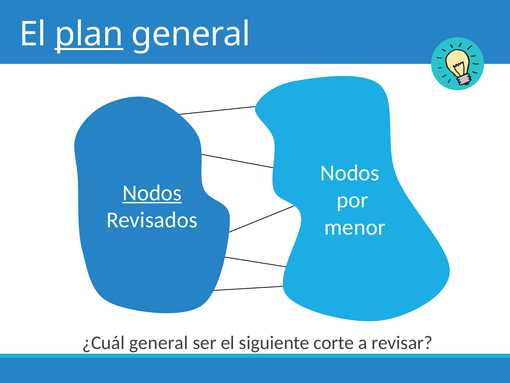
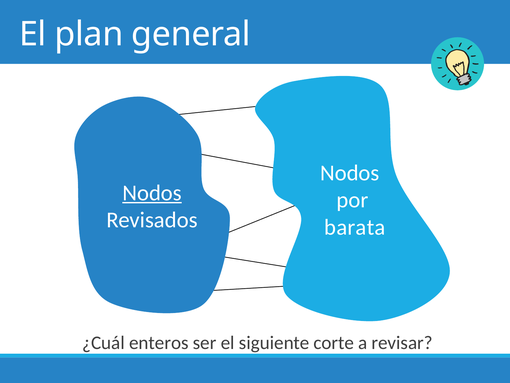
plan underline: present -> none (89, 34)
menor: menor -> barata (355, 227)
¿Cuál general: general -> enteros (159, 342)
